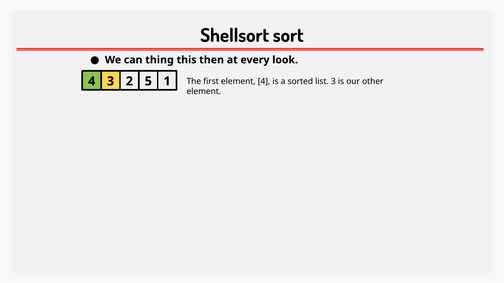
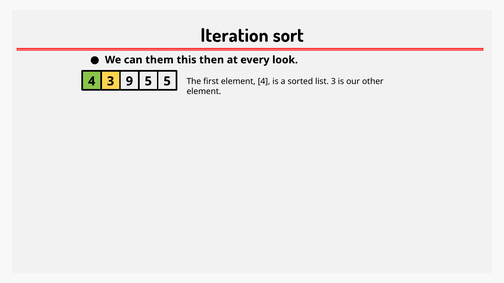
Shellsort: Shellsort -> Iteration (235, 36)
thing: thing -> them (159, 60)
2: 2 -> 9 (129, 81)
5 1: 1 -> 5 (167, 81)
